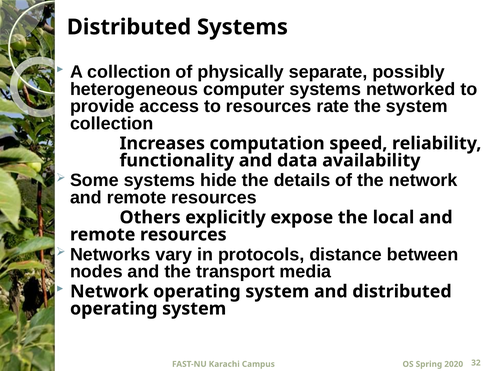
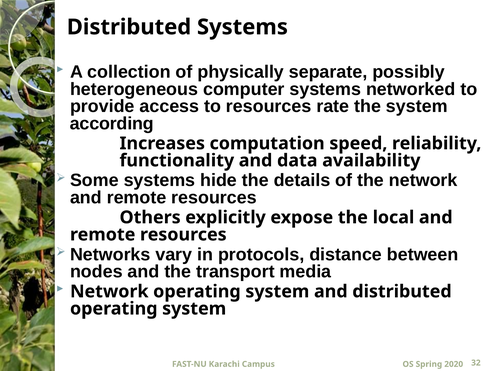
collection: collection -> according (112, 124)
